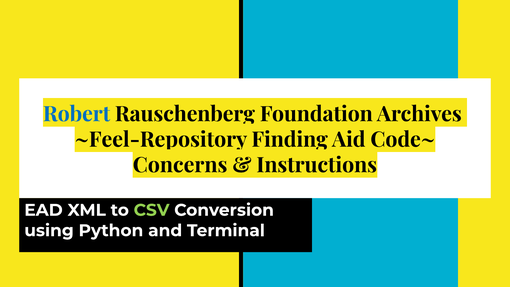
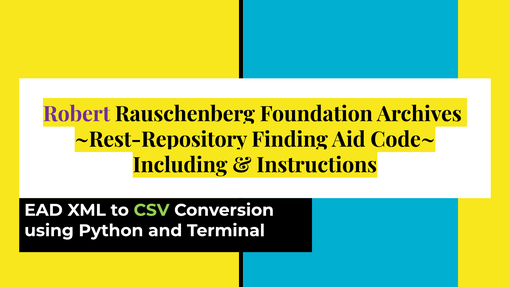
Robert colour: blue -> purple (77, 114)
~Feel-Repository: ~Feel-Repository -> ~Rest-Repository (161, 140)
Concerns: Concerns -> Including (180, 165)
